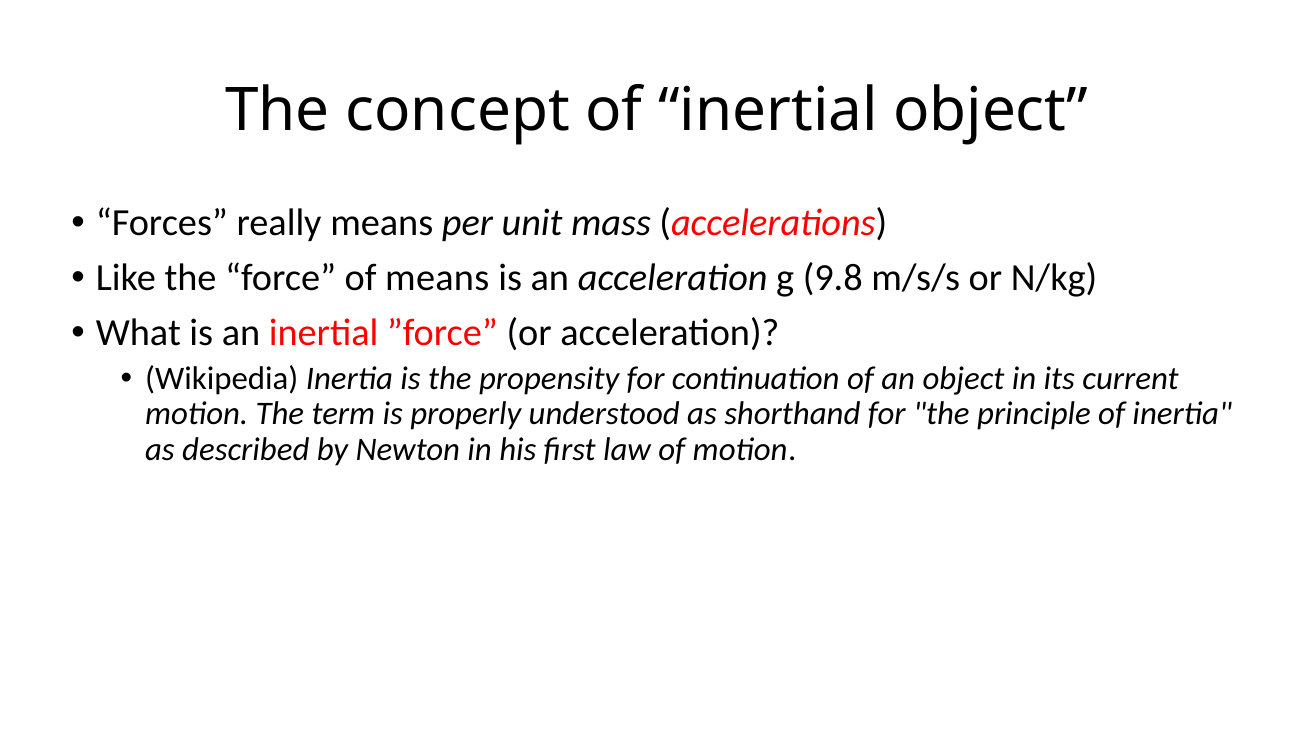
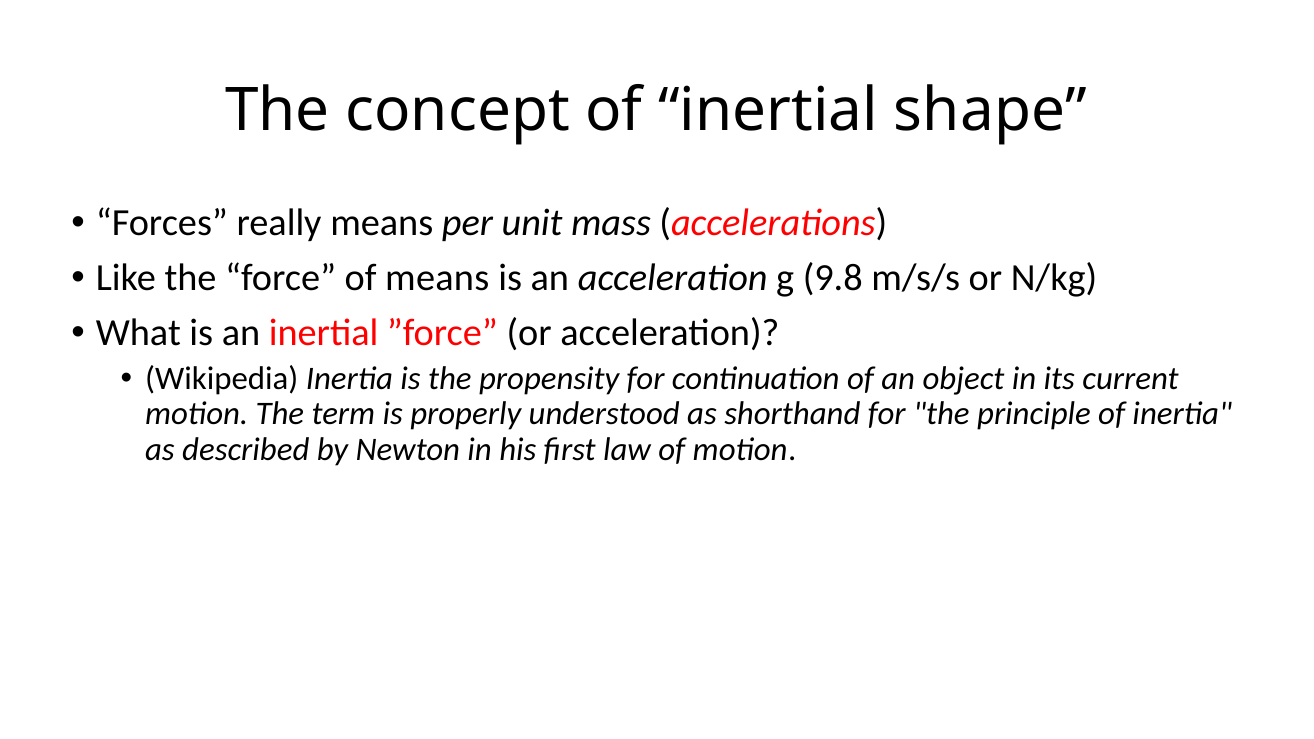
inertial object: object -> shape (990, 110)
